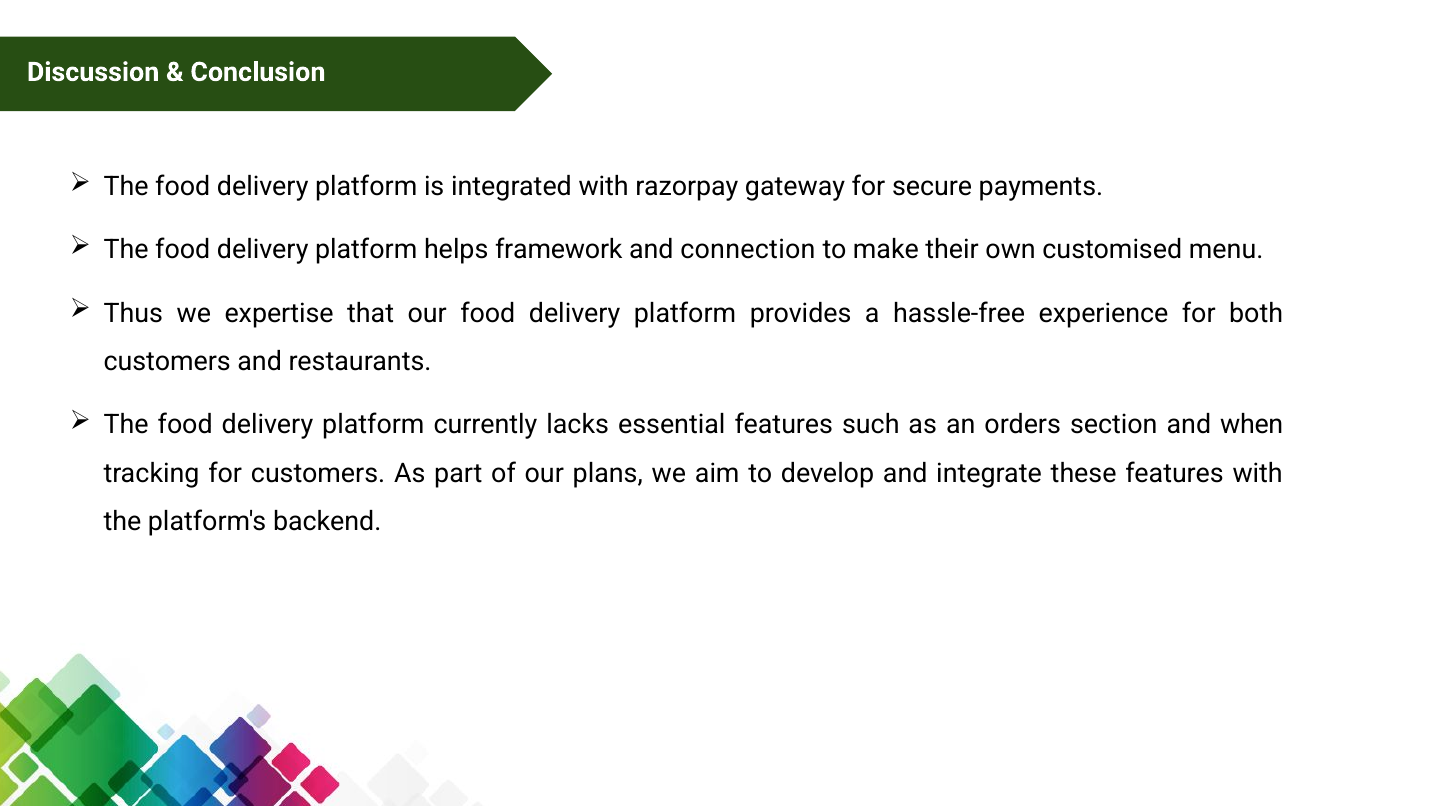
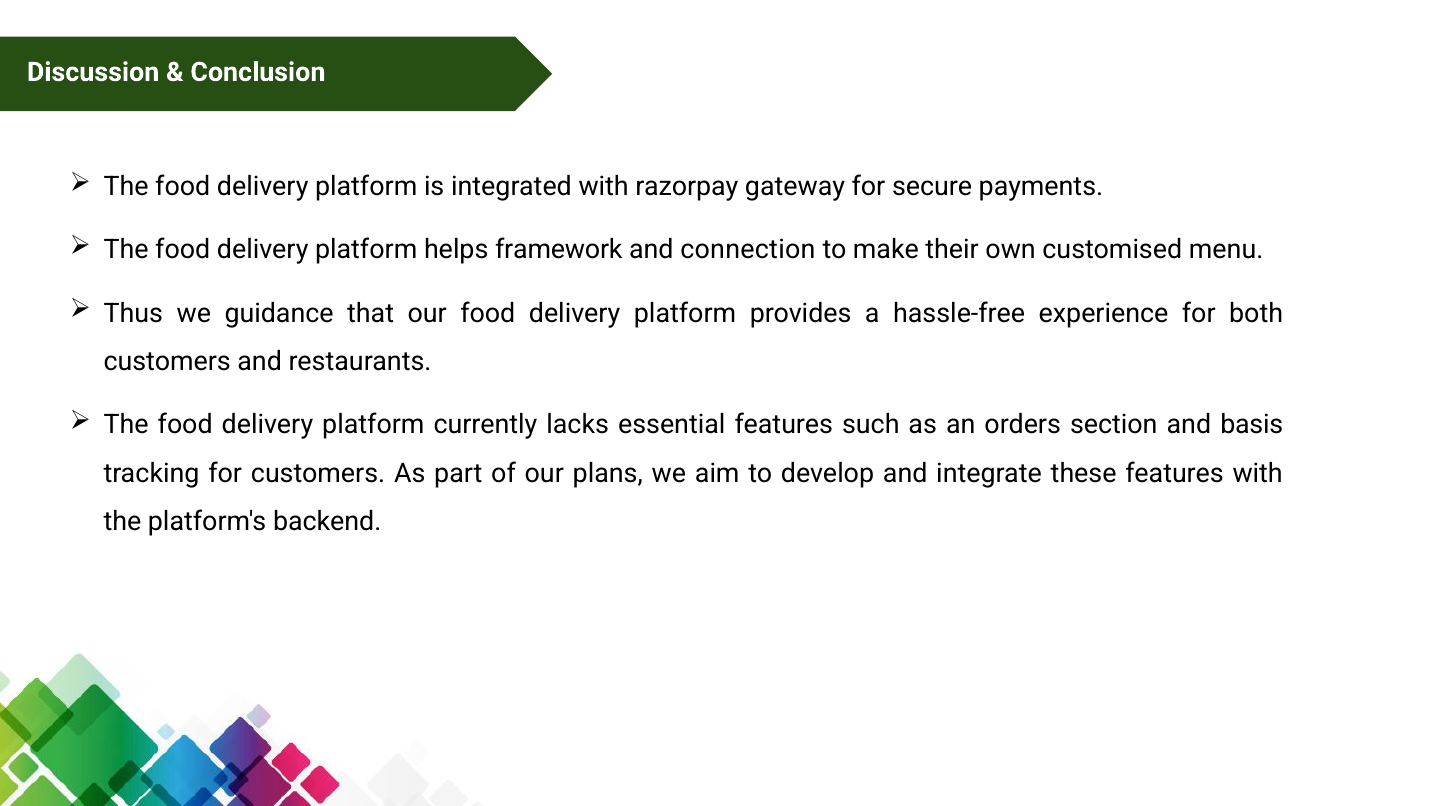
expertise: expertise -> guidance (279, 313)
when: when -> basis (1252, 425)
